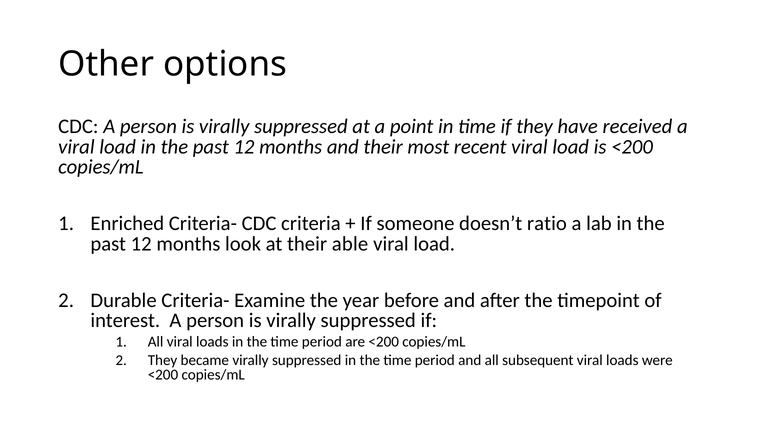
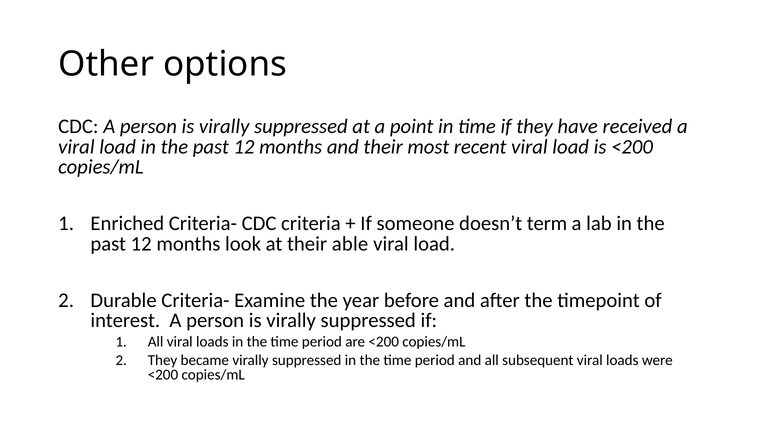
ratio: ratio -> term (547, 223)
